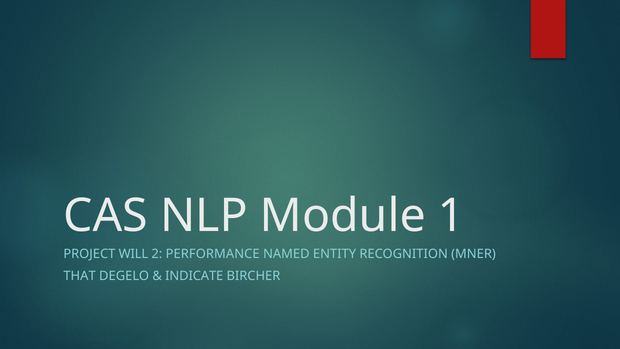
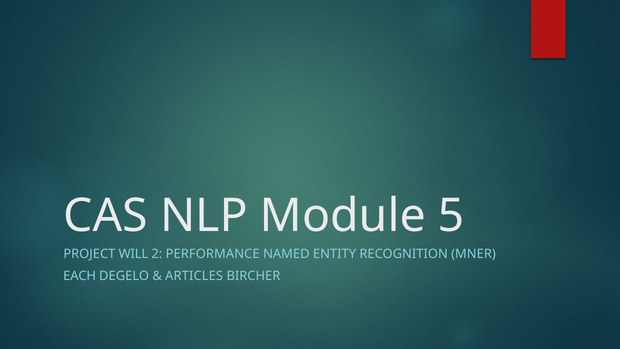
1: 1 -> 5 (451, 216)
THAT: THAT -> EACH (80, 276)
INDICATE: INDICATE -> ARTICLES (194, 276)
